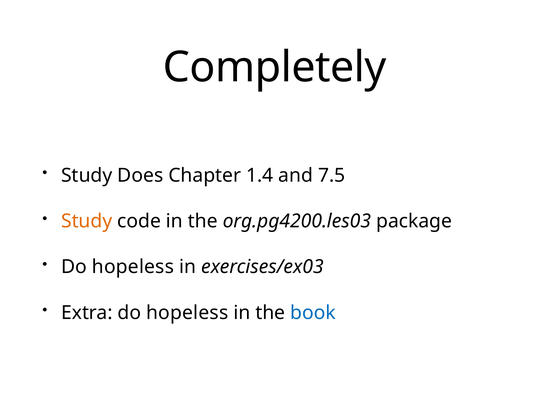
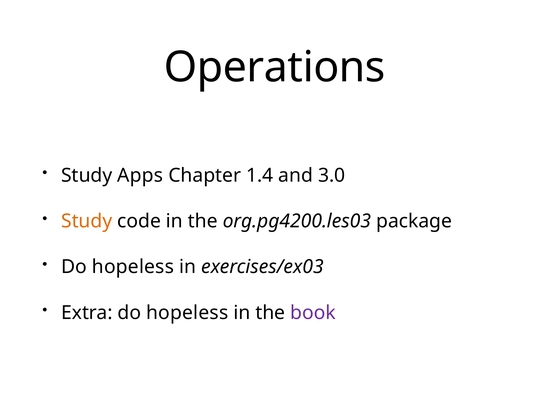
Completely: Completely -> Operations (275, 67)
Does: Does -> Apps (140, 175)
7.5: 7.5 -> 3.0 (332, 175)
book colour: blue -> purple (313, 312)
